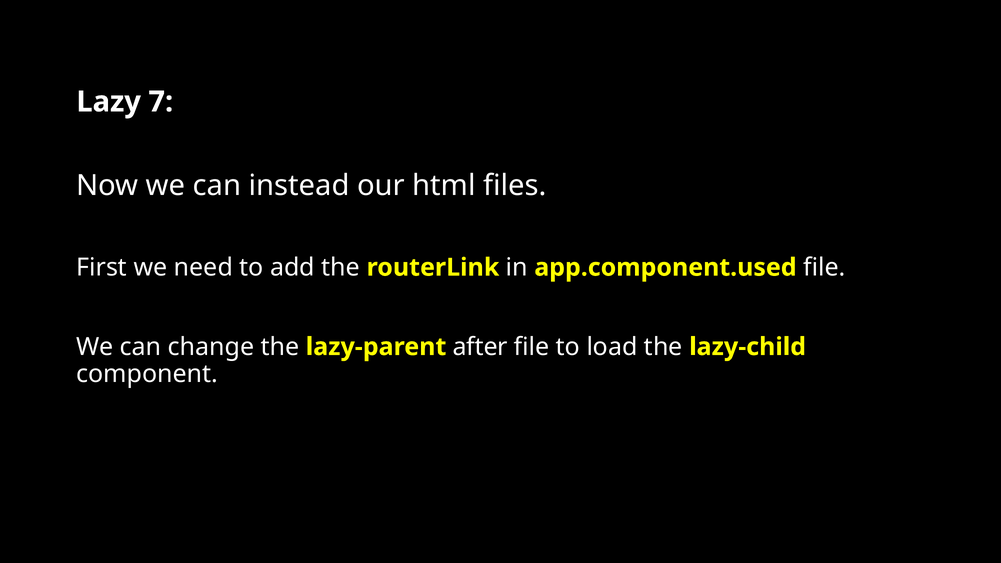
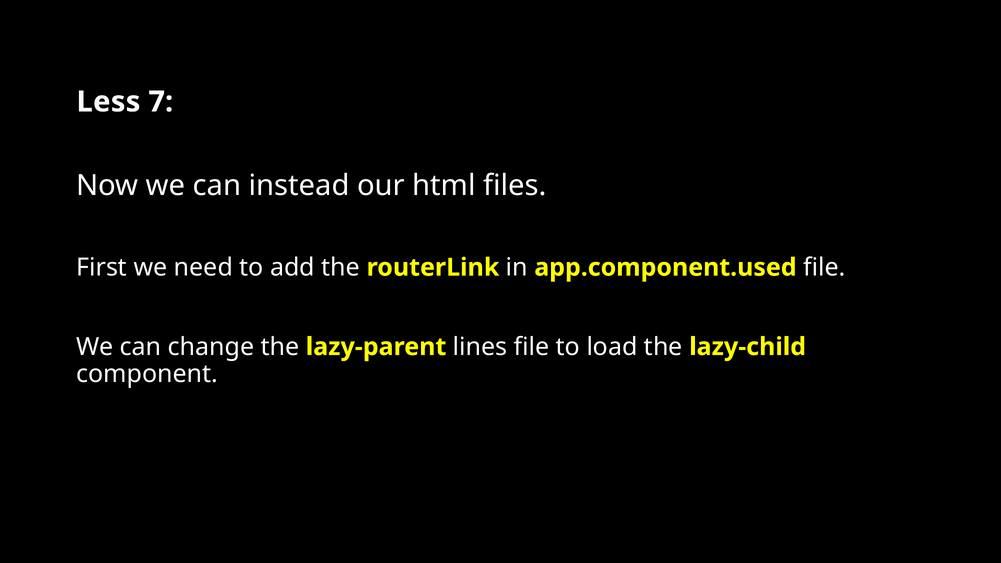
Lazy: Lazy -> Less (108, 102)
after: after -> lines (480, 347)
